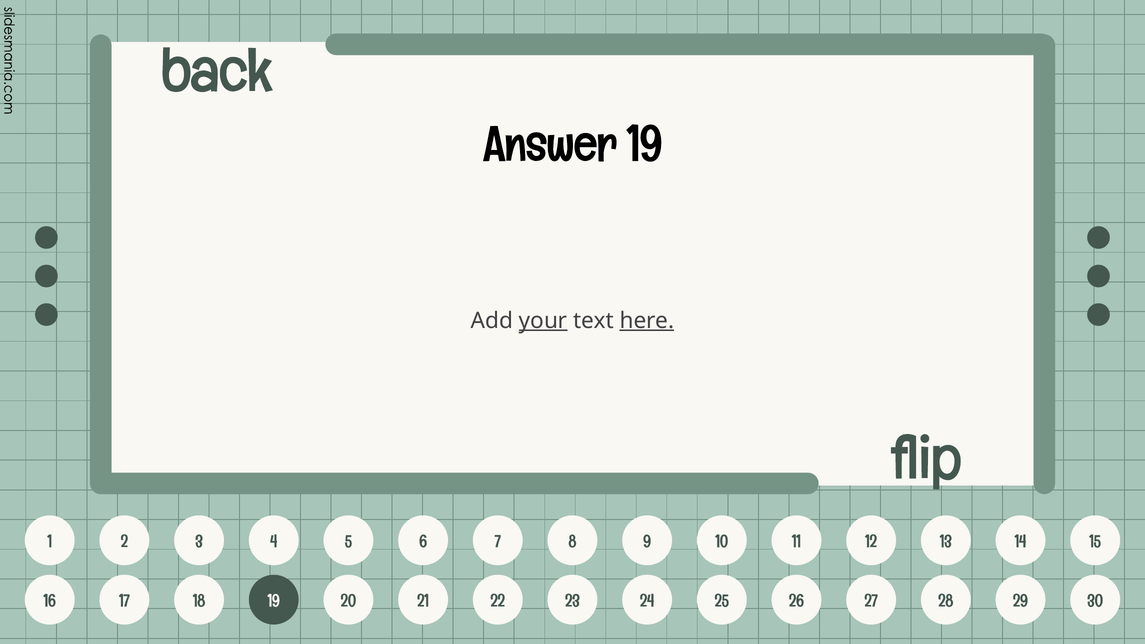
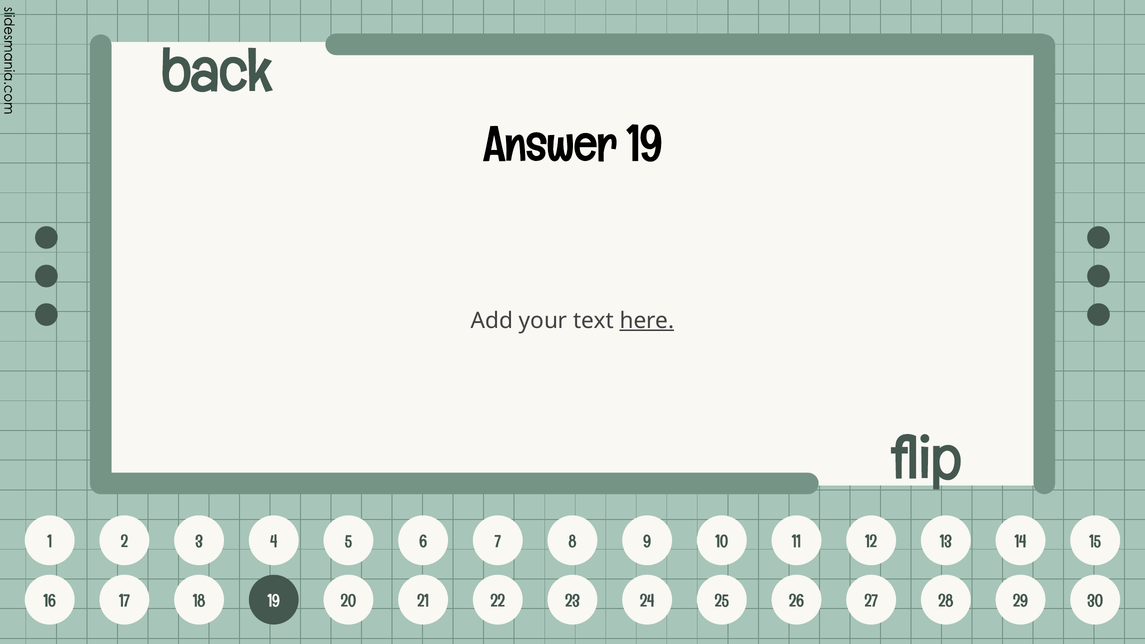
your underline: present -> none (543, 321)
